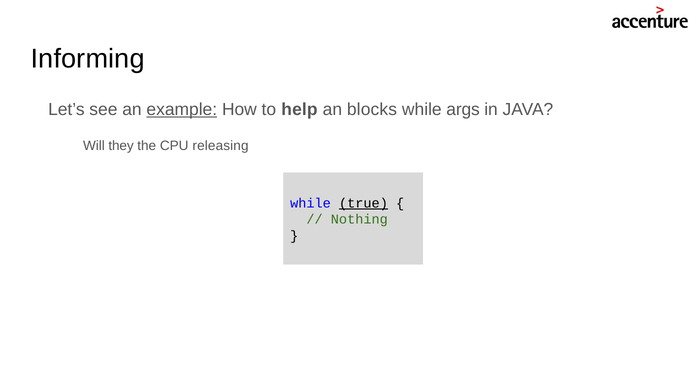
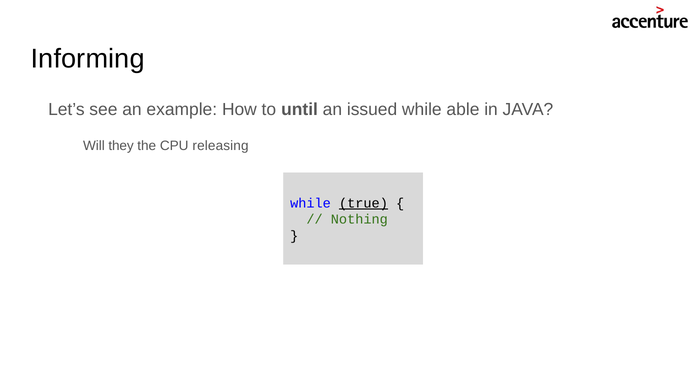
example underline: present -> none (182, 110)
help: help -> until (300, 110)
blocks: blocks -> issued (372, 110)
args: args -> able (463, 110)
